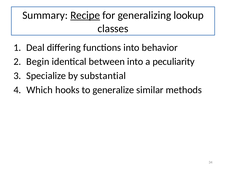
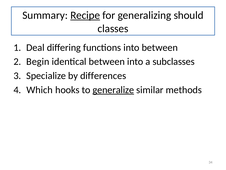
lookup: lookup -> should (189, 15)
into behavior: behavior -> between (160, 47)
peculiarity: peculiarity -> subclasses (174, 61)
substantial: substantial -> differences (103, 76)
generalize underline: none -> present (113, 90)
